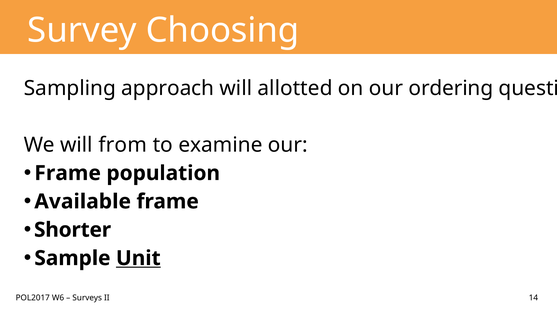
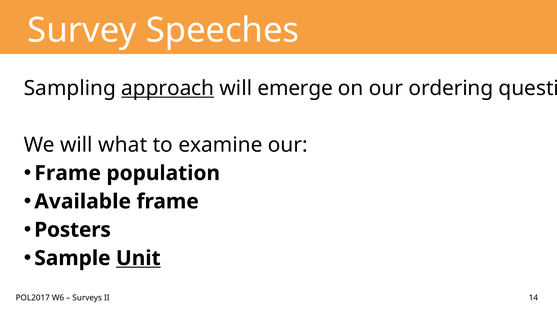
Choosing: Choosing -> Speeches (222, 30)
approach underline: none -> present (168, 88)
allotted: allotted -> emerge (295, 88)
from: from -> what (123, 145)
Shorter: Shorter -> Posters (73, 230)
